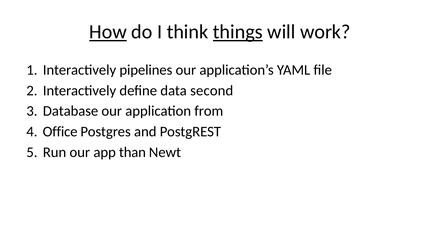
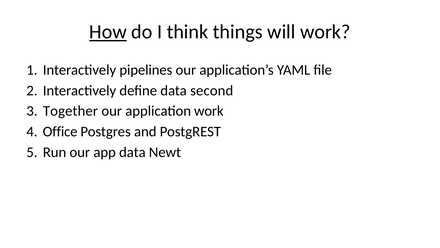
things underline: present -> none (238, 32)
Database: Database -> Together (70, 111)
application from: from -> work (209, 111)
app than: than -> data (132, 152)
